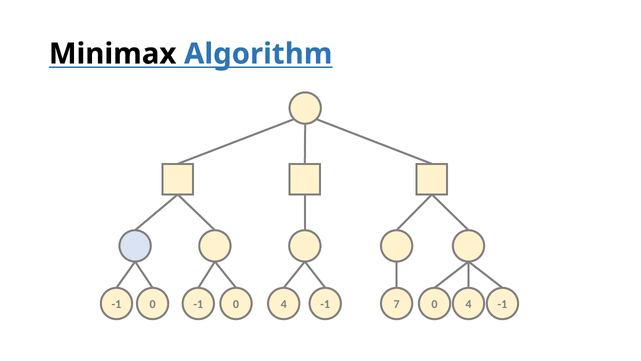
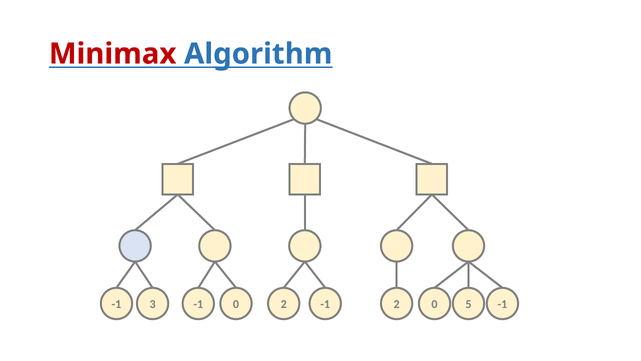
Minimax colour: black -> red (113, 54)
0: 0 -> 3 (153, 304)
4: 4 -> 2 (284, 304)
-1 7: 7 -> 2 (397, 304)
4: 4 -> 5 (468, 304)
